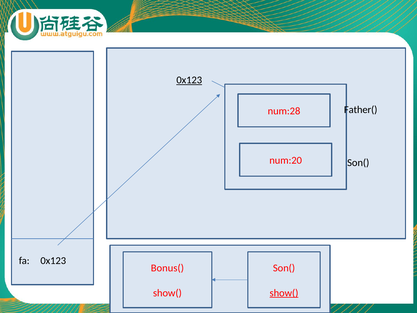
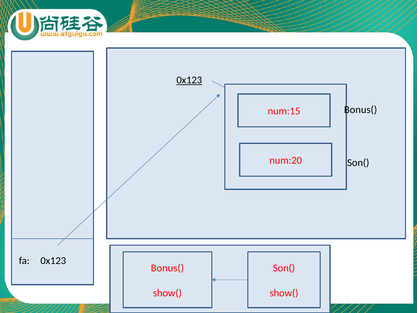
Father(: Father( -> Bonus( (361, 110)
num:28: num:28 -> num:15 (284, 111)
show( underline: present -> none (284, 293)
